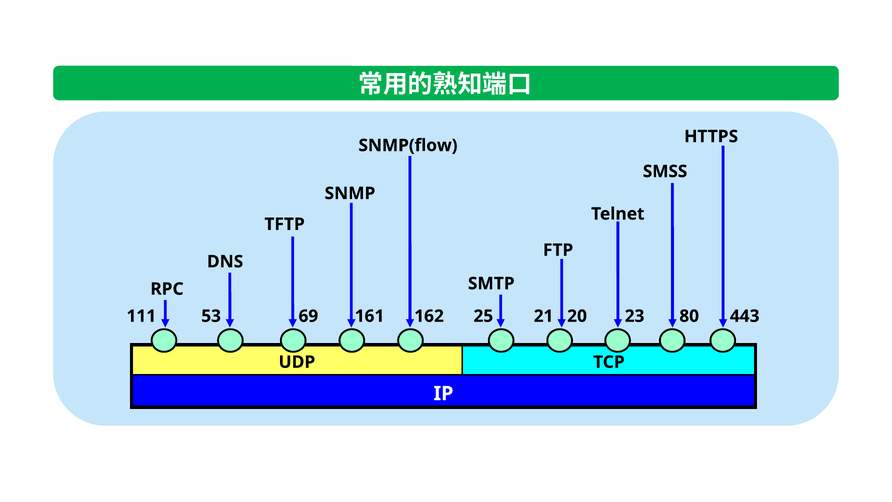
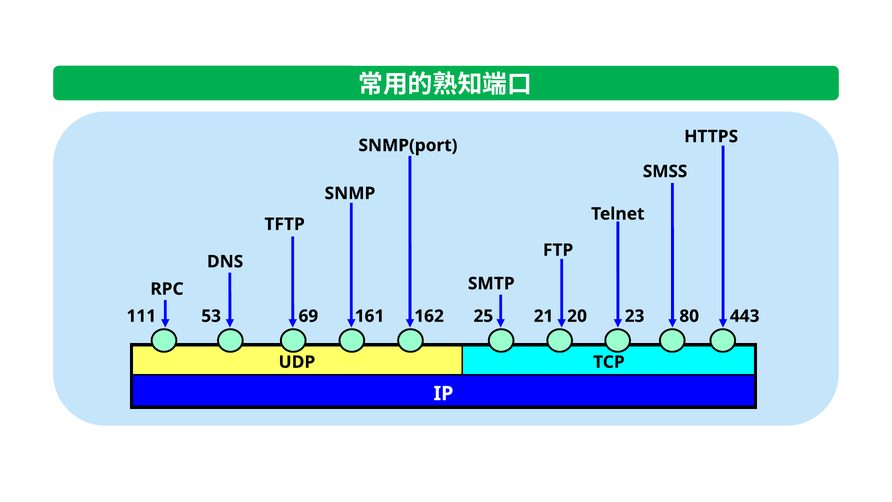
SNMP(flow: SNMP(flow -> SNMP(port (408, 145)
